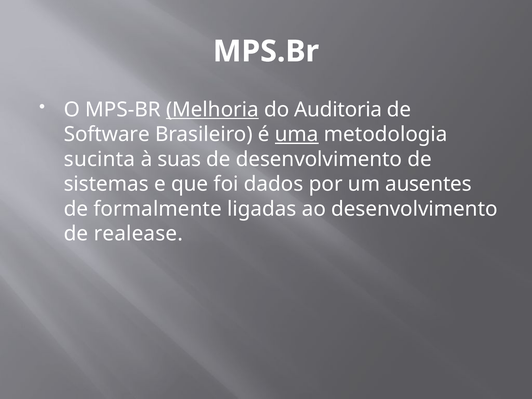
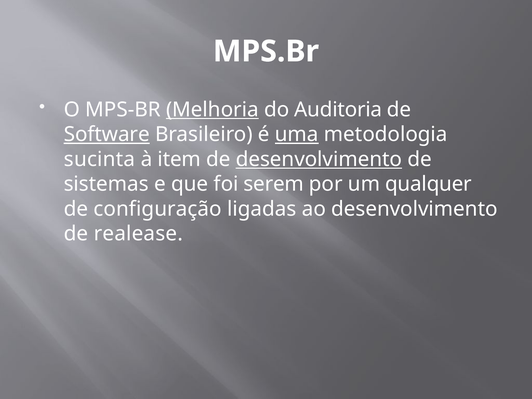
Software underline: none -> present (107, 134)
suas: suas -> item (179, 159)
desenvolvimento underline: none -> present (319, 159)
dados: dados -> serem (274, 184)
ausentes: ausentes -> qualquer (428, 184)
formalmente: formalmente -> configuração (158, 209)
